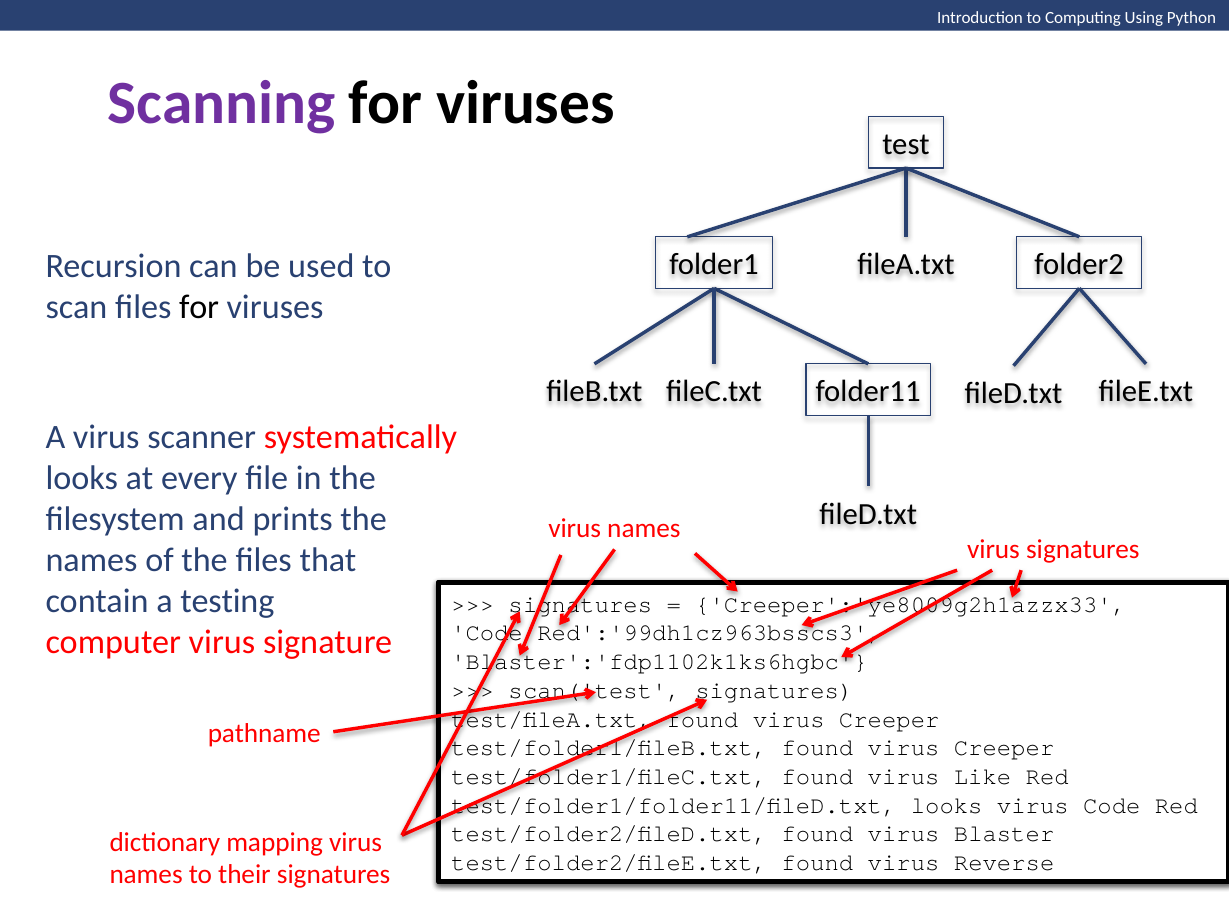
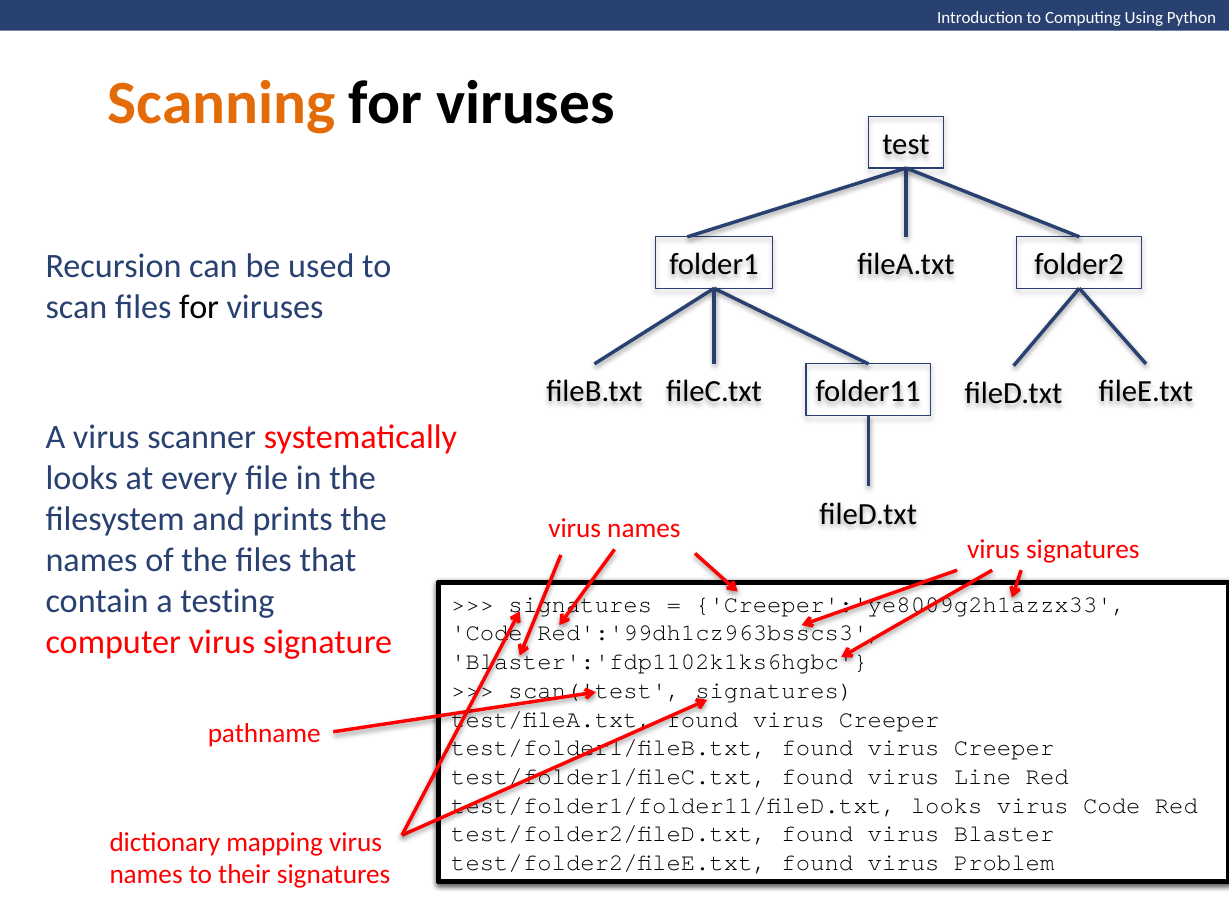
Scanning colour: purple -> orange (221, 103)
Like: Like -> Line (983, 776)
Reverse: Reverse -> Problem (1004, 862)
